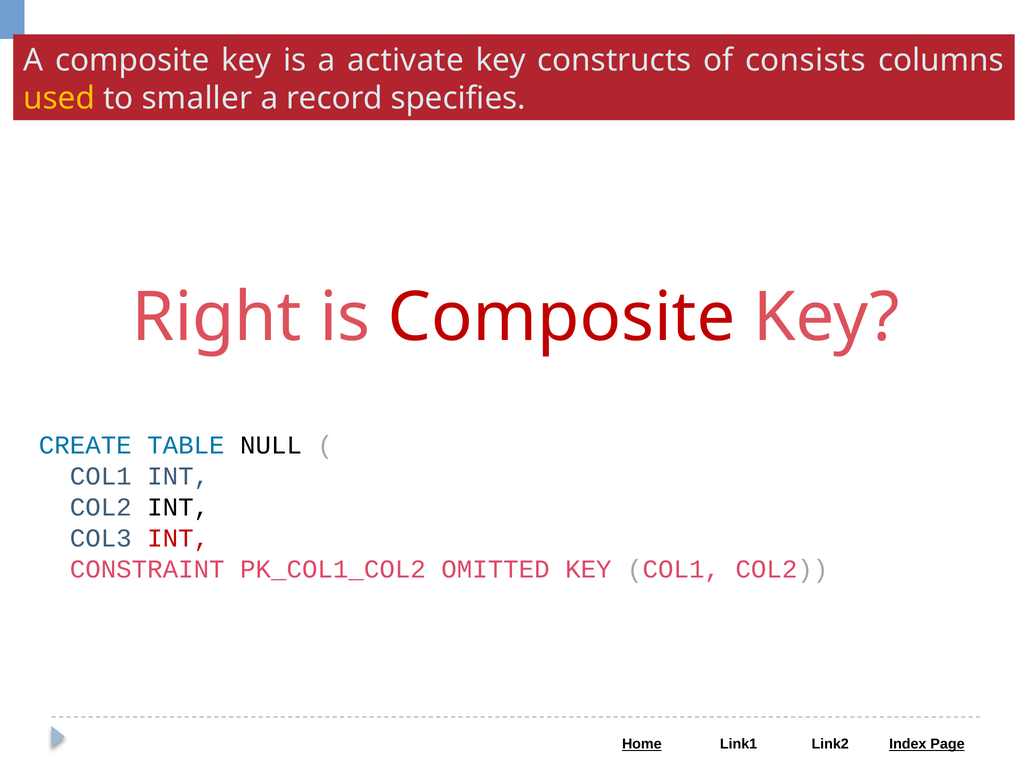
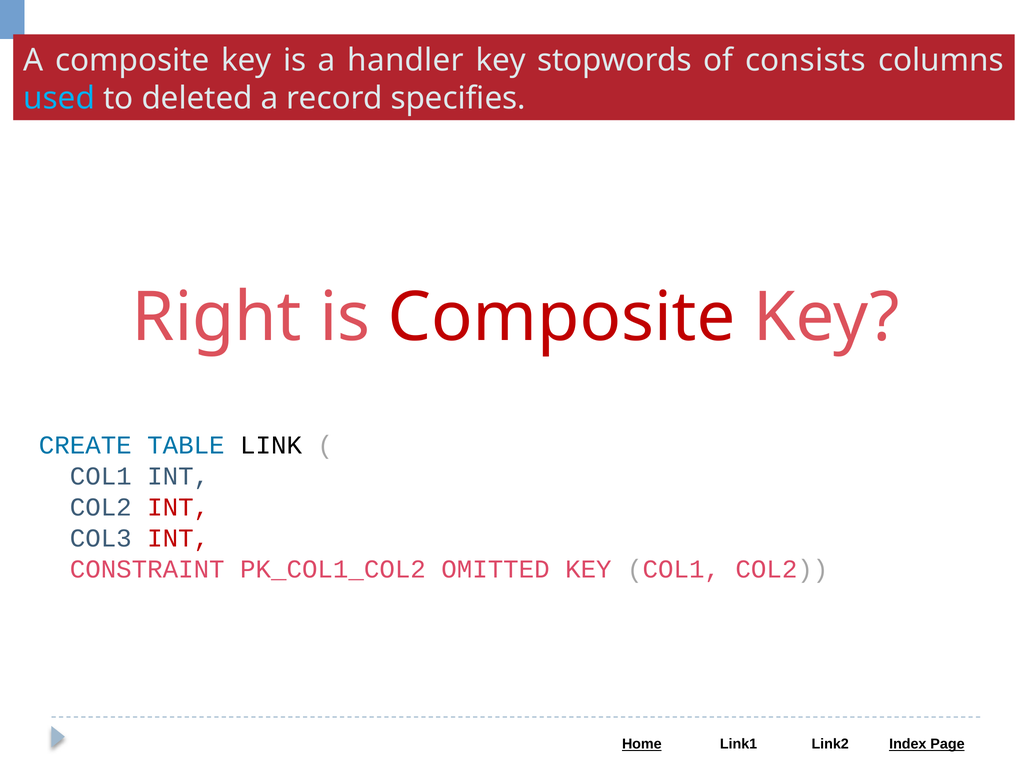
activate: activate -> handler (406, 61)
constructs: constructs -> stopwords (615, 61)
used colour: yellow -> light blue (59, 98)
smaller: smaller -> deleted (197, 98)
NULL: NULL -> LINK (271, 445)
INT colour: black -> red (178, 507)
